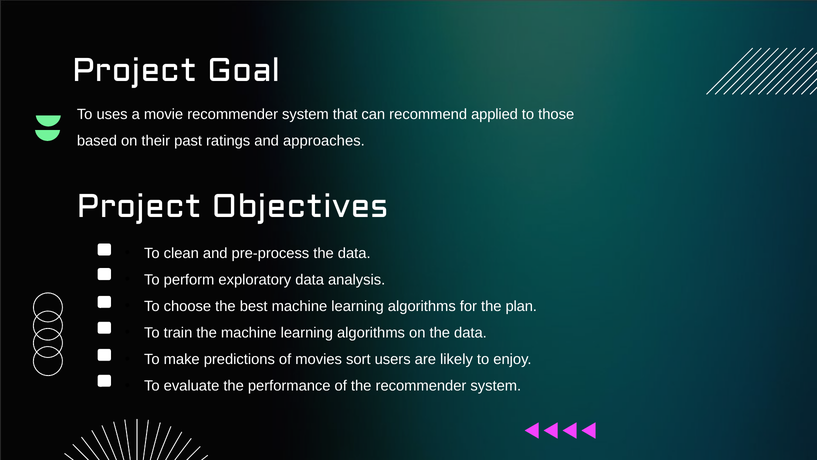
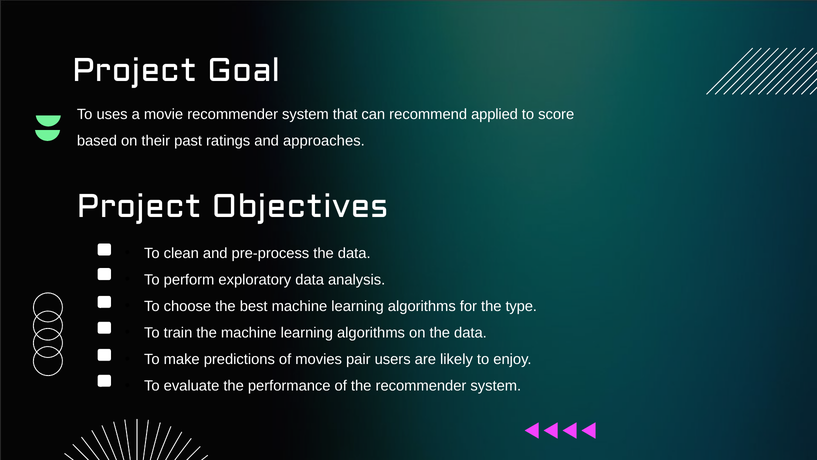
those: those -> score (556, 114)
plan: plan -> type (521, 306)
sort: sort -> pair (358, 359)
